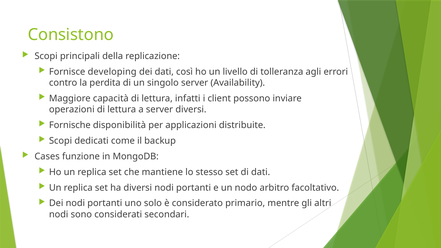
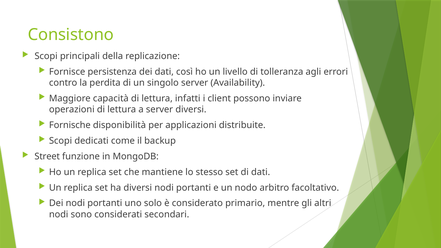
developing: developing -> persistenza (112, 72)
Cases: Cases -> Street (47, 156)
